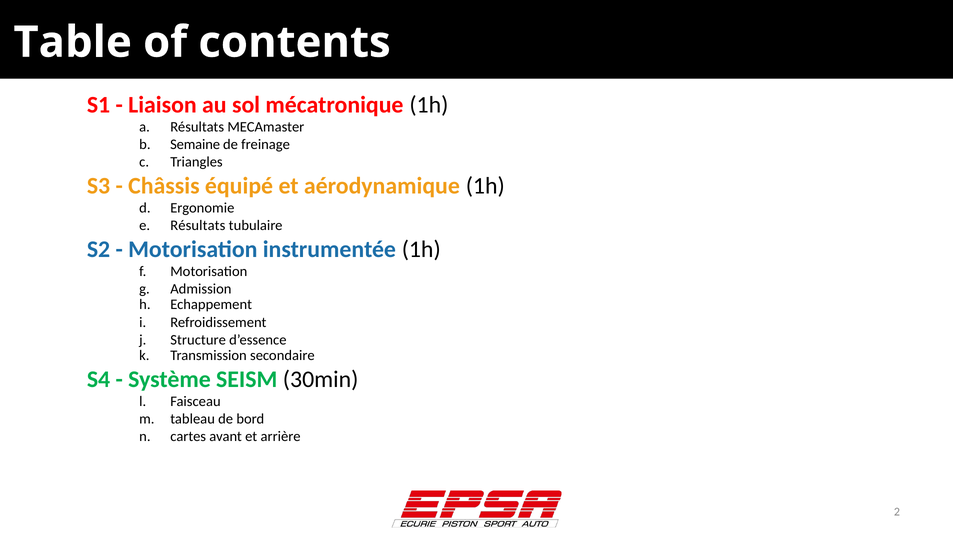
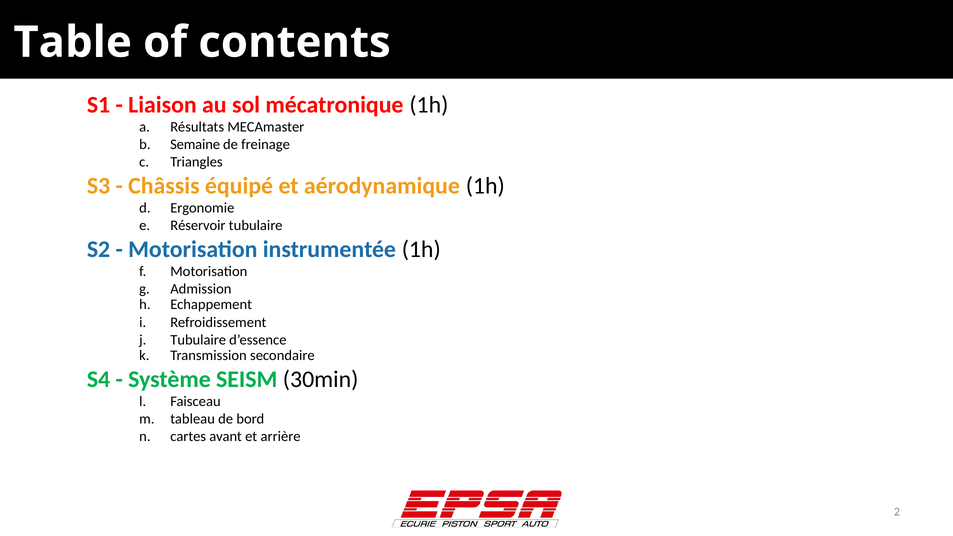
Résultats: Résultats -> Réservoir (198, 226)
Structure: Structure -> Tubulaire (198, 340)
